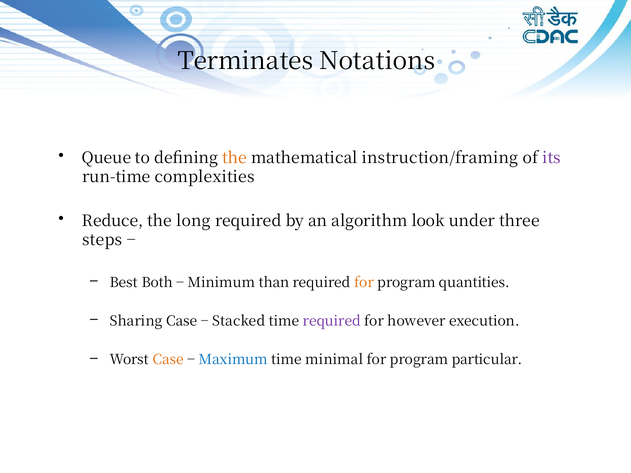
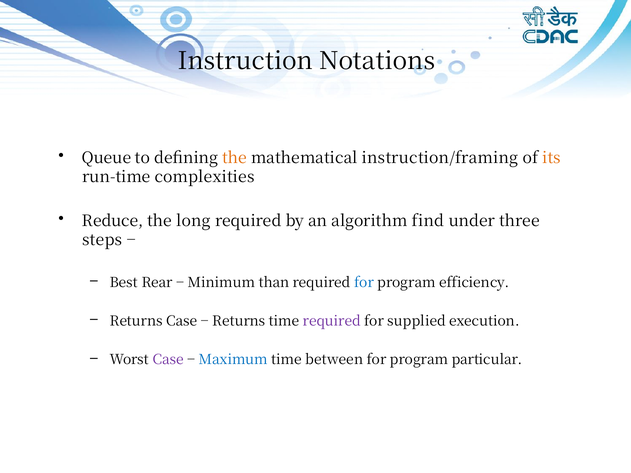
Terminates: Terminates -> Instruction (245, 61)
its colour: purple -> orange (552, 158)
look: look -> find (428, 221)
Both: Both -> Rear (157, 283)
for colour: orange -> blue (364, 283)
quantities: quantities -> efficiency (474, 283)
Sharing: Sharing -> Returns (136, 321)
Stacked: Stacked -> Returns (239, 321)
however: however -> supplied (417, 321)
Case colour: orange -> purple (168, 360)
minimal: minimal -> between (334, 360)
